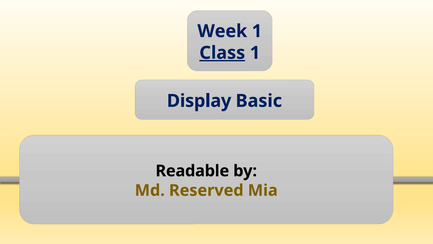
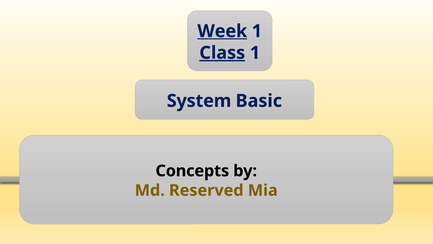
Week underline: none -> present (222, 31)
Display: Display -> System (199, 101)
Readable: Readable -> Concepts (192, 171)
